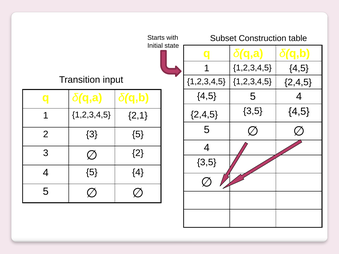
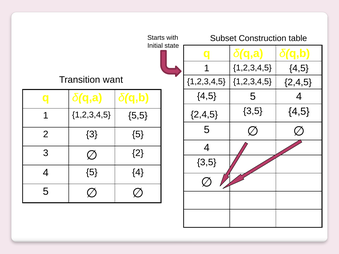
input: input -> want (113, 80)
2,1: 2,1 -> 5,5 (138, 116)
